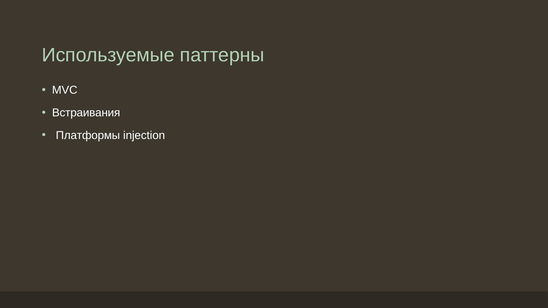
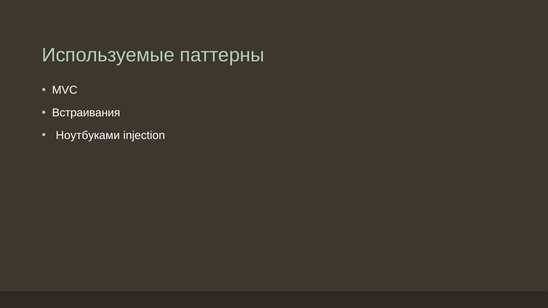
Платформы: Платформы -> Ноутбуками (88, 135)
